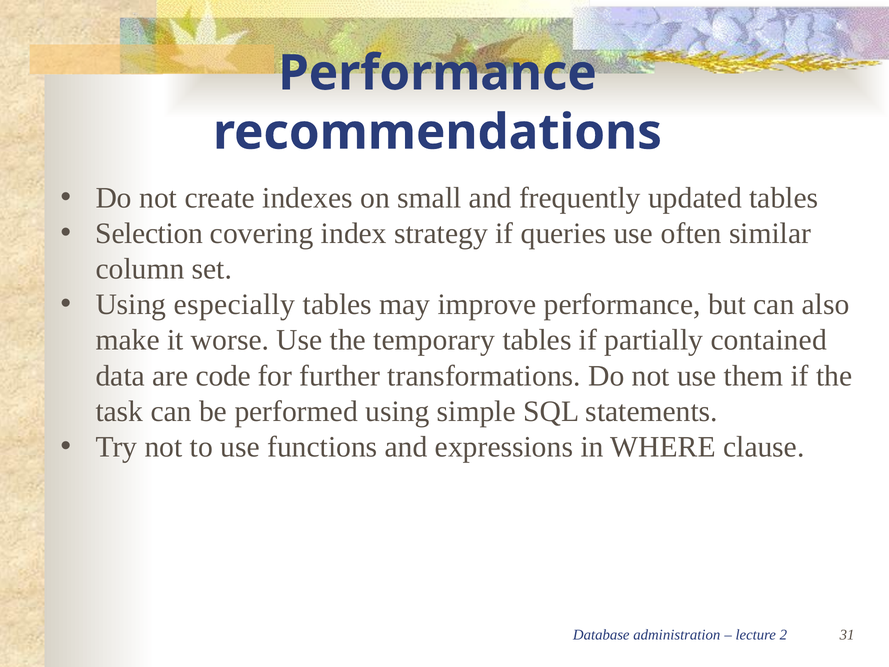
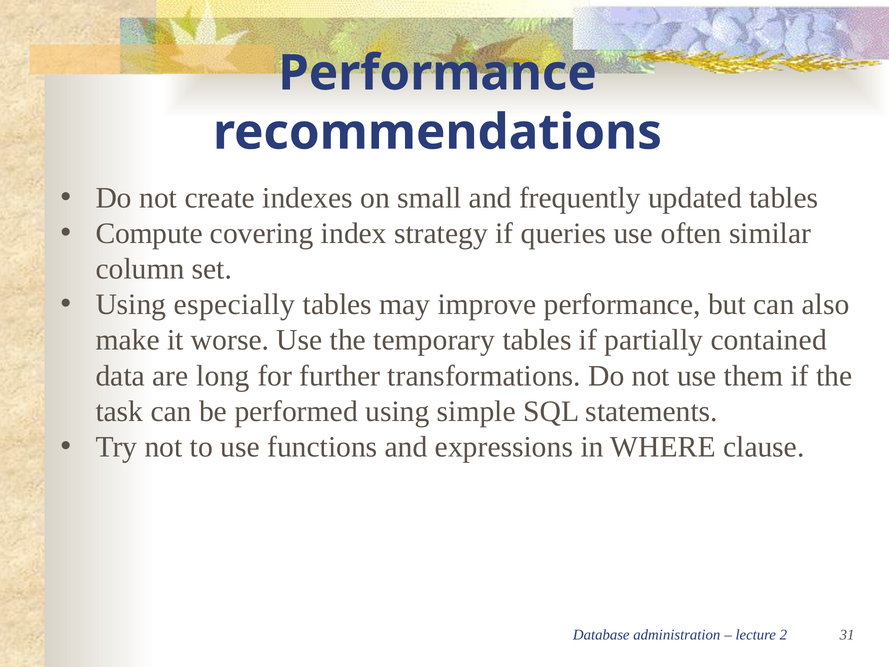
Selection: Selection -> Compute (149, 233)
code: code -> long (223, 376)
